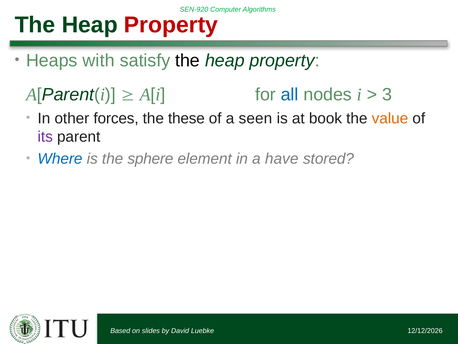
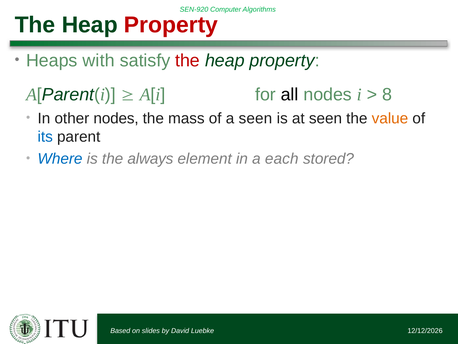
the colour: black -> red (188, 60)
all colour: blue -> black (290, 95)
3: 3 -> 8 (387, 95)
other forces: forces -> nodes (116, 118)
these: these -> mass (186, 118)
at book: book -> seen (325, 118)
its colour: purple -> blue (45, 136)
sphere: sphere -> always (150, 159)
have: have -> each (282, 159)
